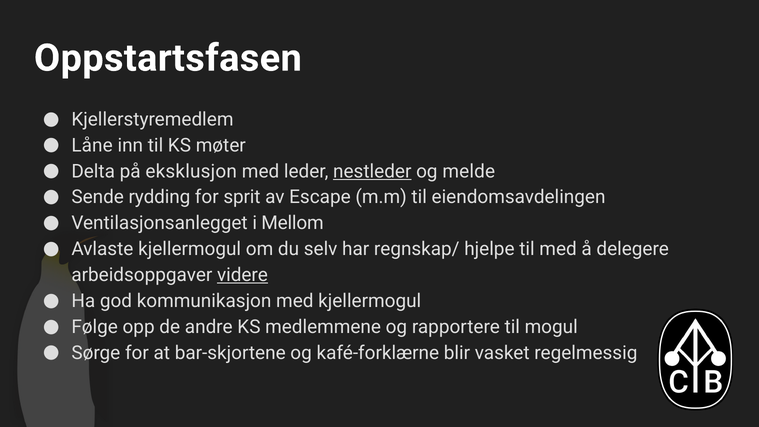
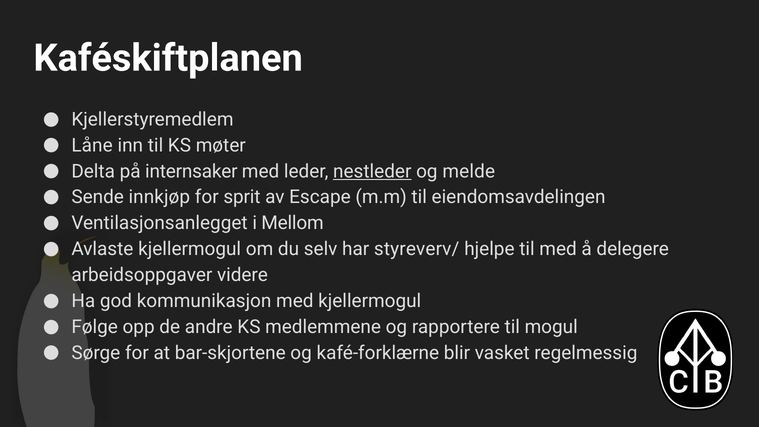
Oppstartsfasen: Oppstartsfasen -> Kaféskiftplanen (168, 58)
eksklusjon: eksklusjon -> internsaker (191, 171)
rydding: rydding -> innkjøp (159, 197)
regnskap/: regnskap/ -> styreverv/ (417, 249)
videre underline: present -> none (242, 275)
